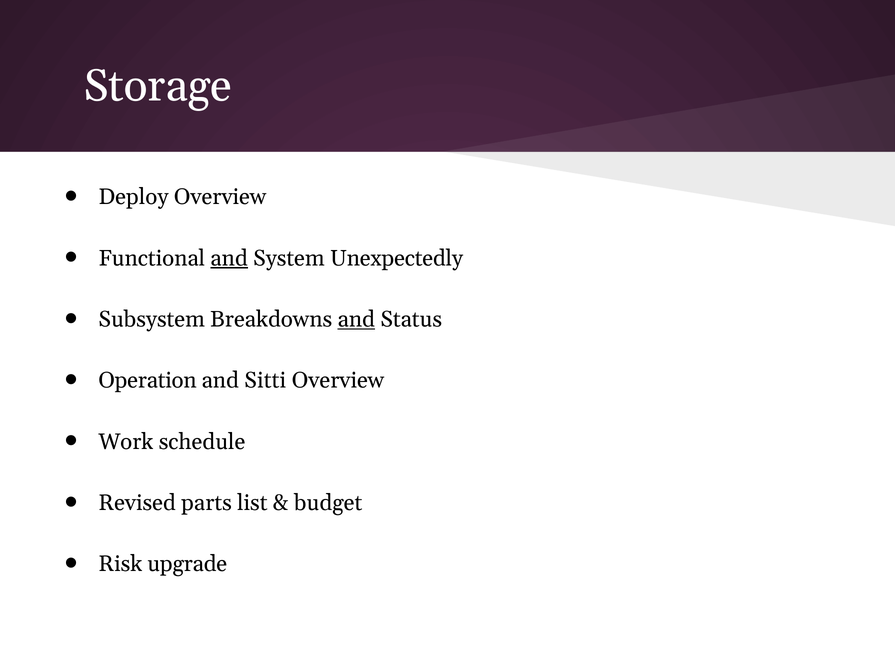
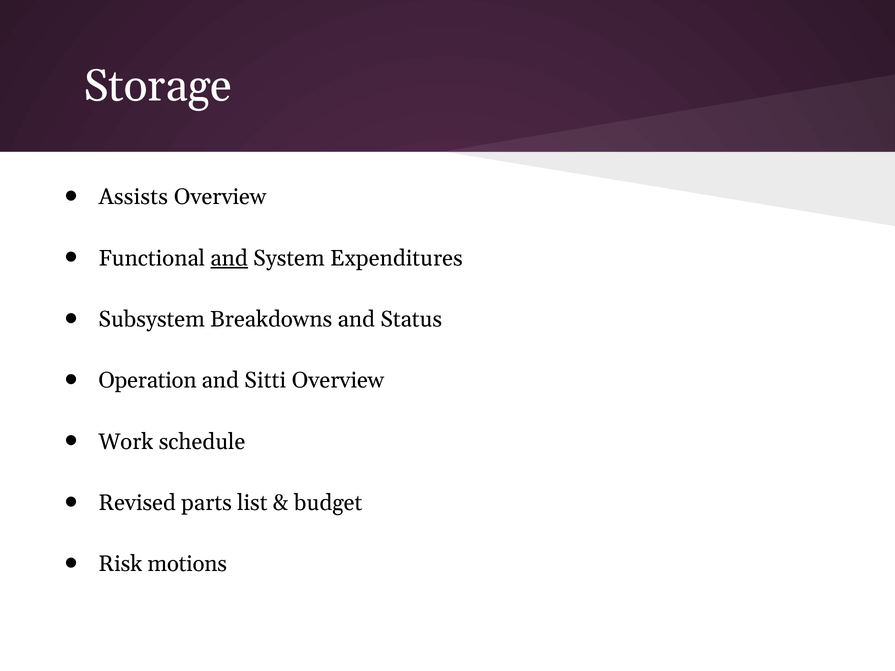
Deploy: Deploy -> Assists (133, 197)
Unexpectedly: Unexpectedly -> Expenditures (396, 258)
and underline: present -> none (356, 319)
upgrade: upgrade -> motions (187, 564)
